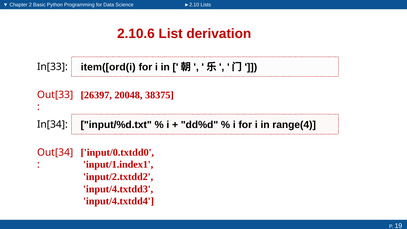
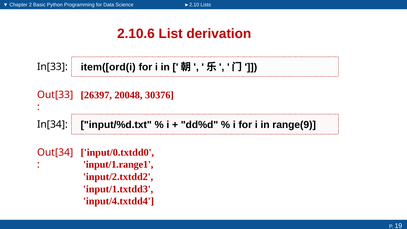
38375: 38375 -> 30376 (159, 95)
range(4: range(4 -> range(9 (294, 125)
input/1.index1: input/1.index1 -> input/1.range1 (118, 165)
input/4.txtdd3: input/4.txtdd3 -> input/1.txtdd3 (118, 189)
